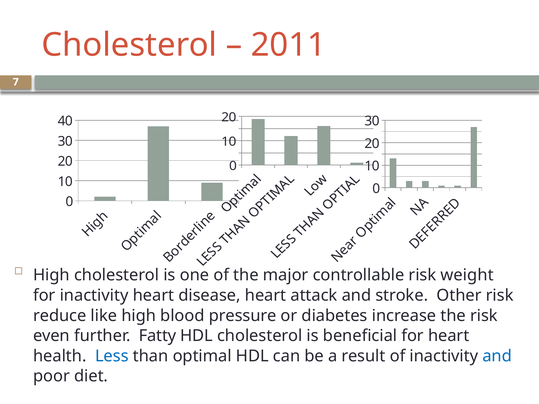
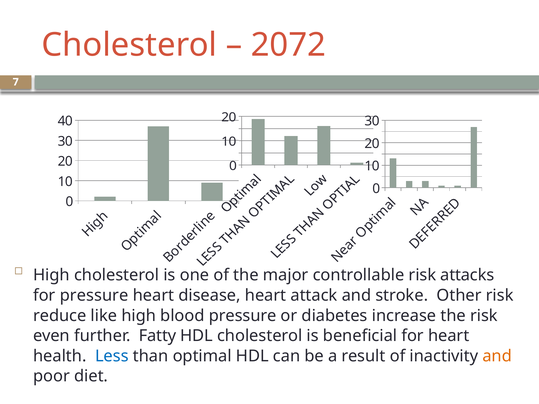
2011: 2011 -> 2072 (288, 45)
weight: weight -> attacks (467, 275)
for inactivity: inactivity -> pressure (94, 296)
and colour: blue -> orange (497, 356)
